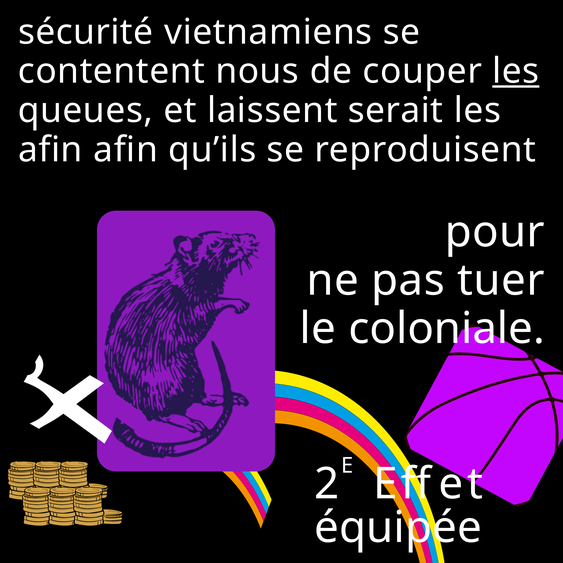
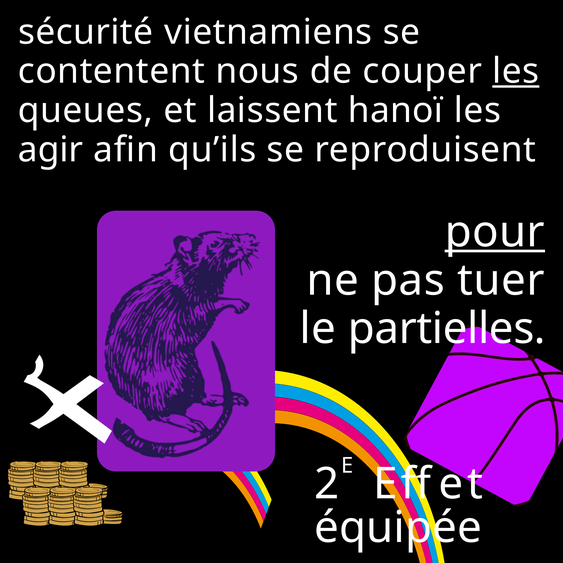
serait: serait -> hanoï (395, 111)
afin: afin -> agir (51, 150)
pour underline: none -> present (495, 232)
coloniale: coloniale -> partielles (447, 329)
